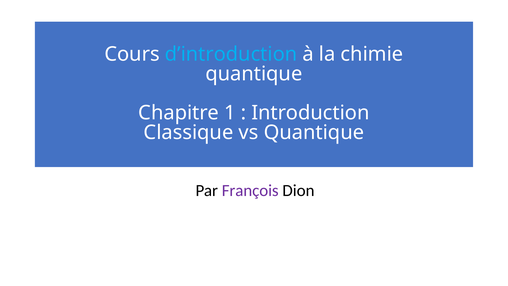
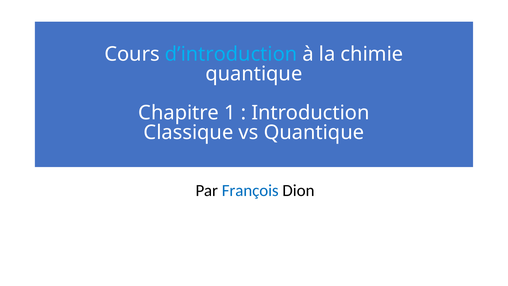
François colour: purple -> blue (250, 190)
